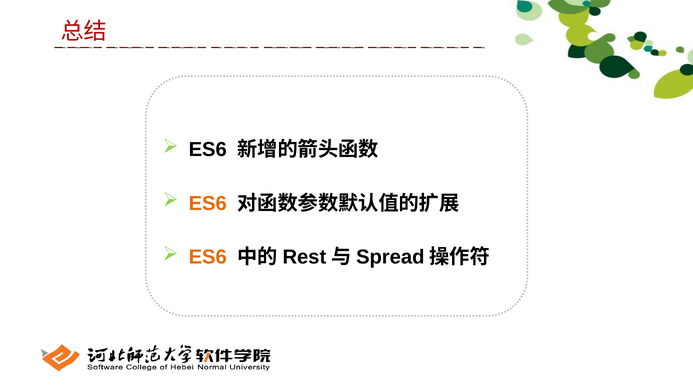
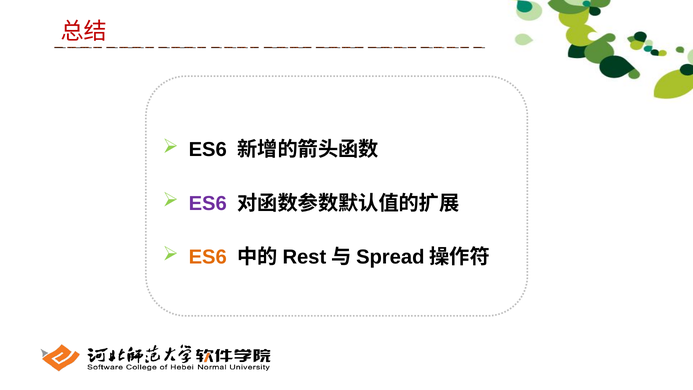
ES6 colour: orange -> purple (208, 203)
